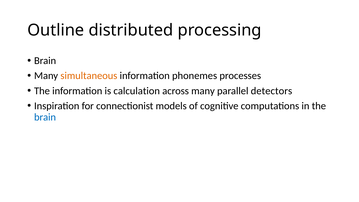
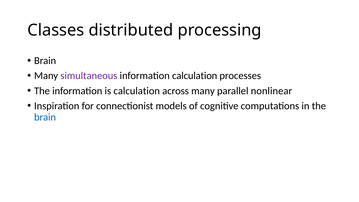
Outline: Outline -> Classes (56, 30)
simultaneous colour: orange -> purple (89, 76)
information phonemes: phonemes -> calculation (195, 76)
detectors: detectors -> nonlinear (271, 91)
